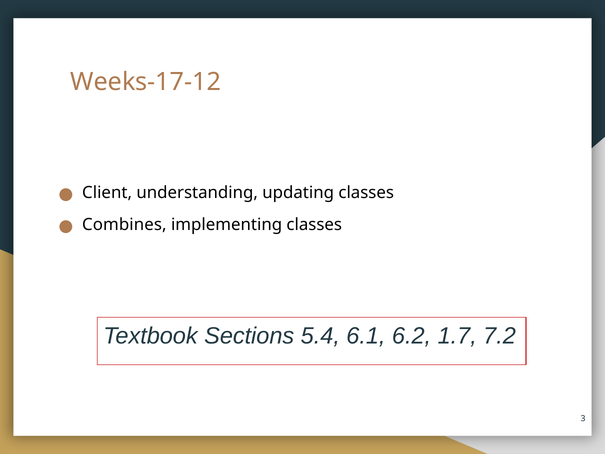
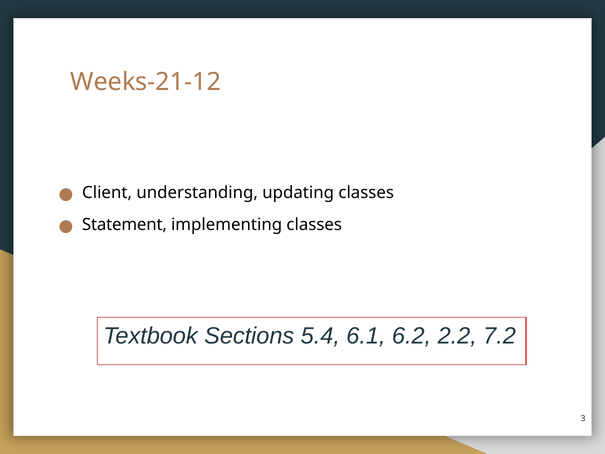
Weeks-17-12: Weeks-17-12 -> Weeks-21-12 (146, 82)
Combines: Combines -> Statement (124, 224)
1.7: 1.7 -> 2.2 (457, 336)
